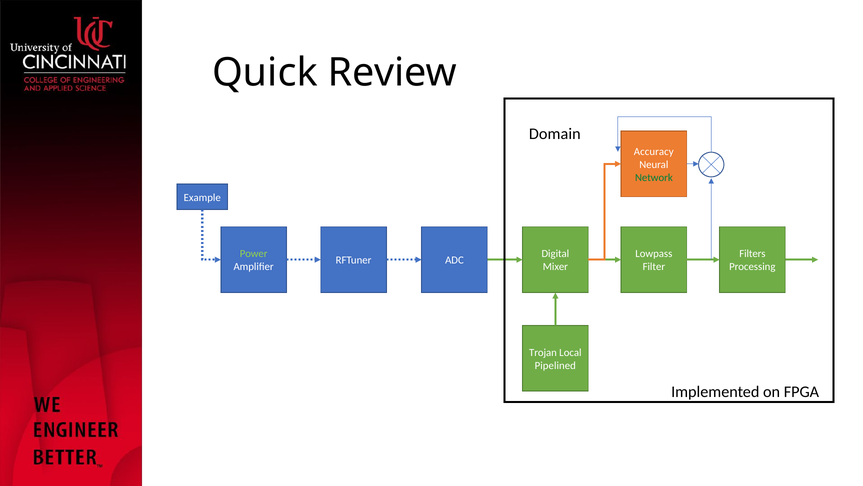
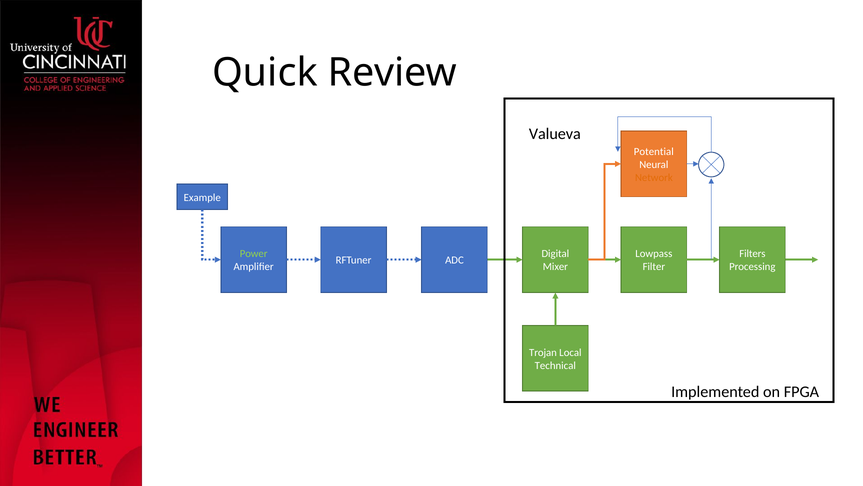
Domain: Domain -> Valueva (555, 134)
Accuracy: Accuracy -> Potential (654, 152)
Network colour: green -> orange (654, 177)
Pipelined: Pipelined -> Technical (555, 365)
